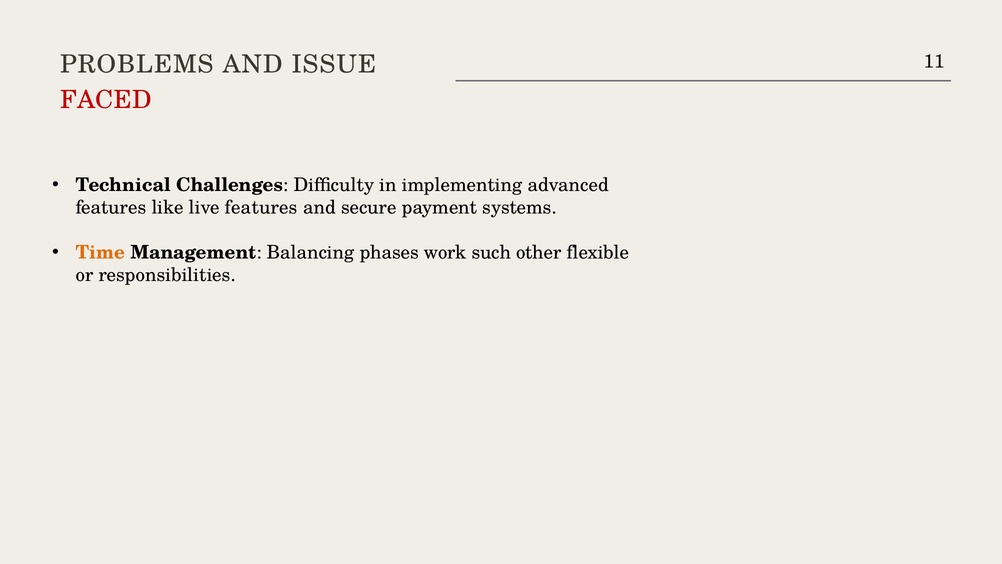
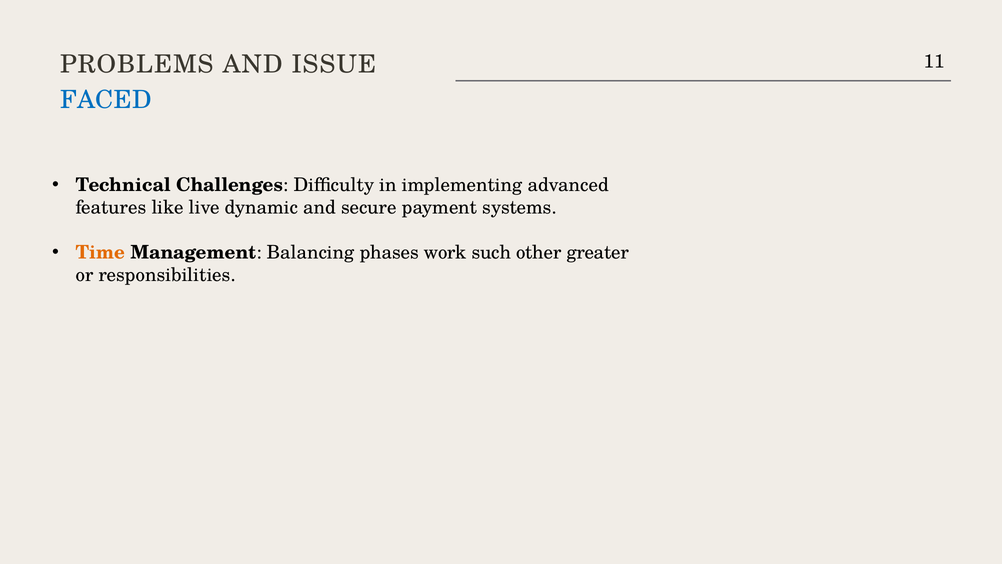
FACED colour: red -> blue (106, 100)
live features: features -> dynamic (261, 207)
flexible: flexible -> greater (598, 252)
